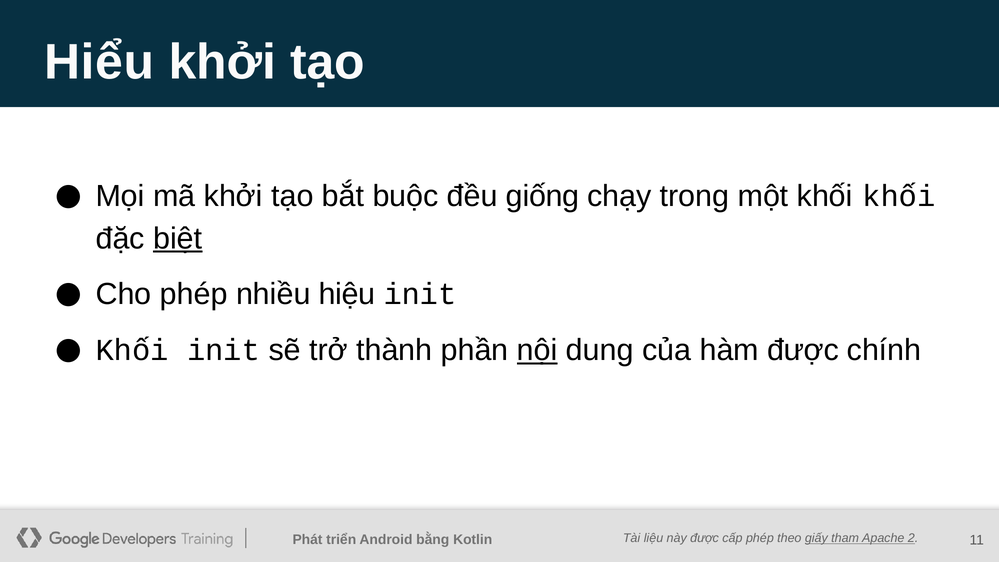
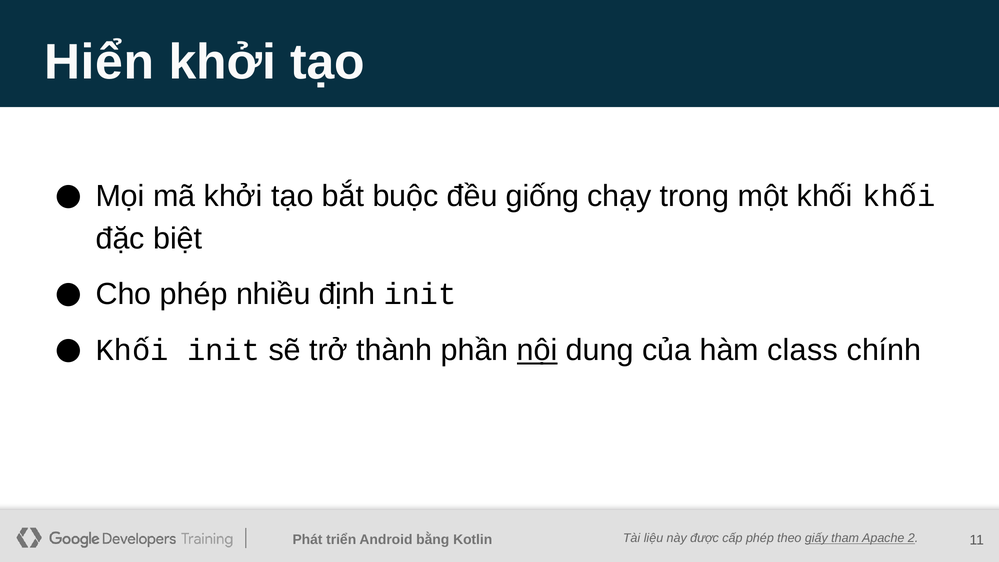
Hiểu: Hiểu -> Hiển (99, 62)
biệt underline: present -> none (178, 238)
hiệu: hiệu -> định (347, 294)
hàm được: được -> class (803, 350)
